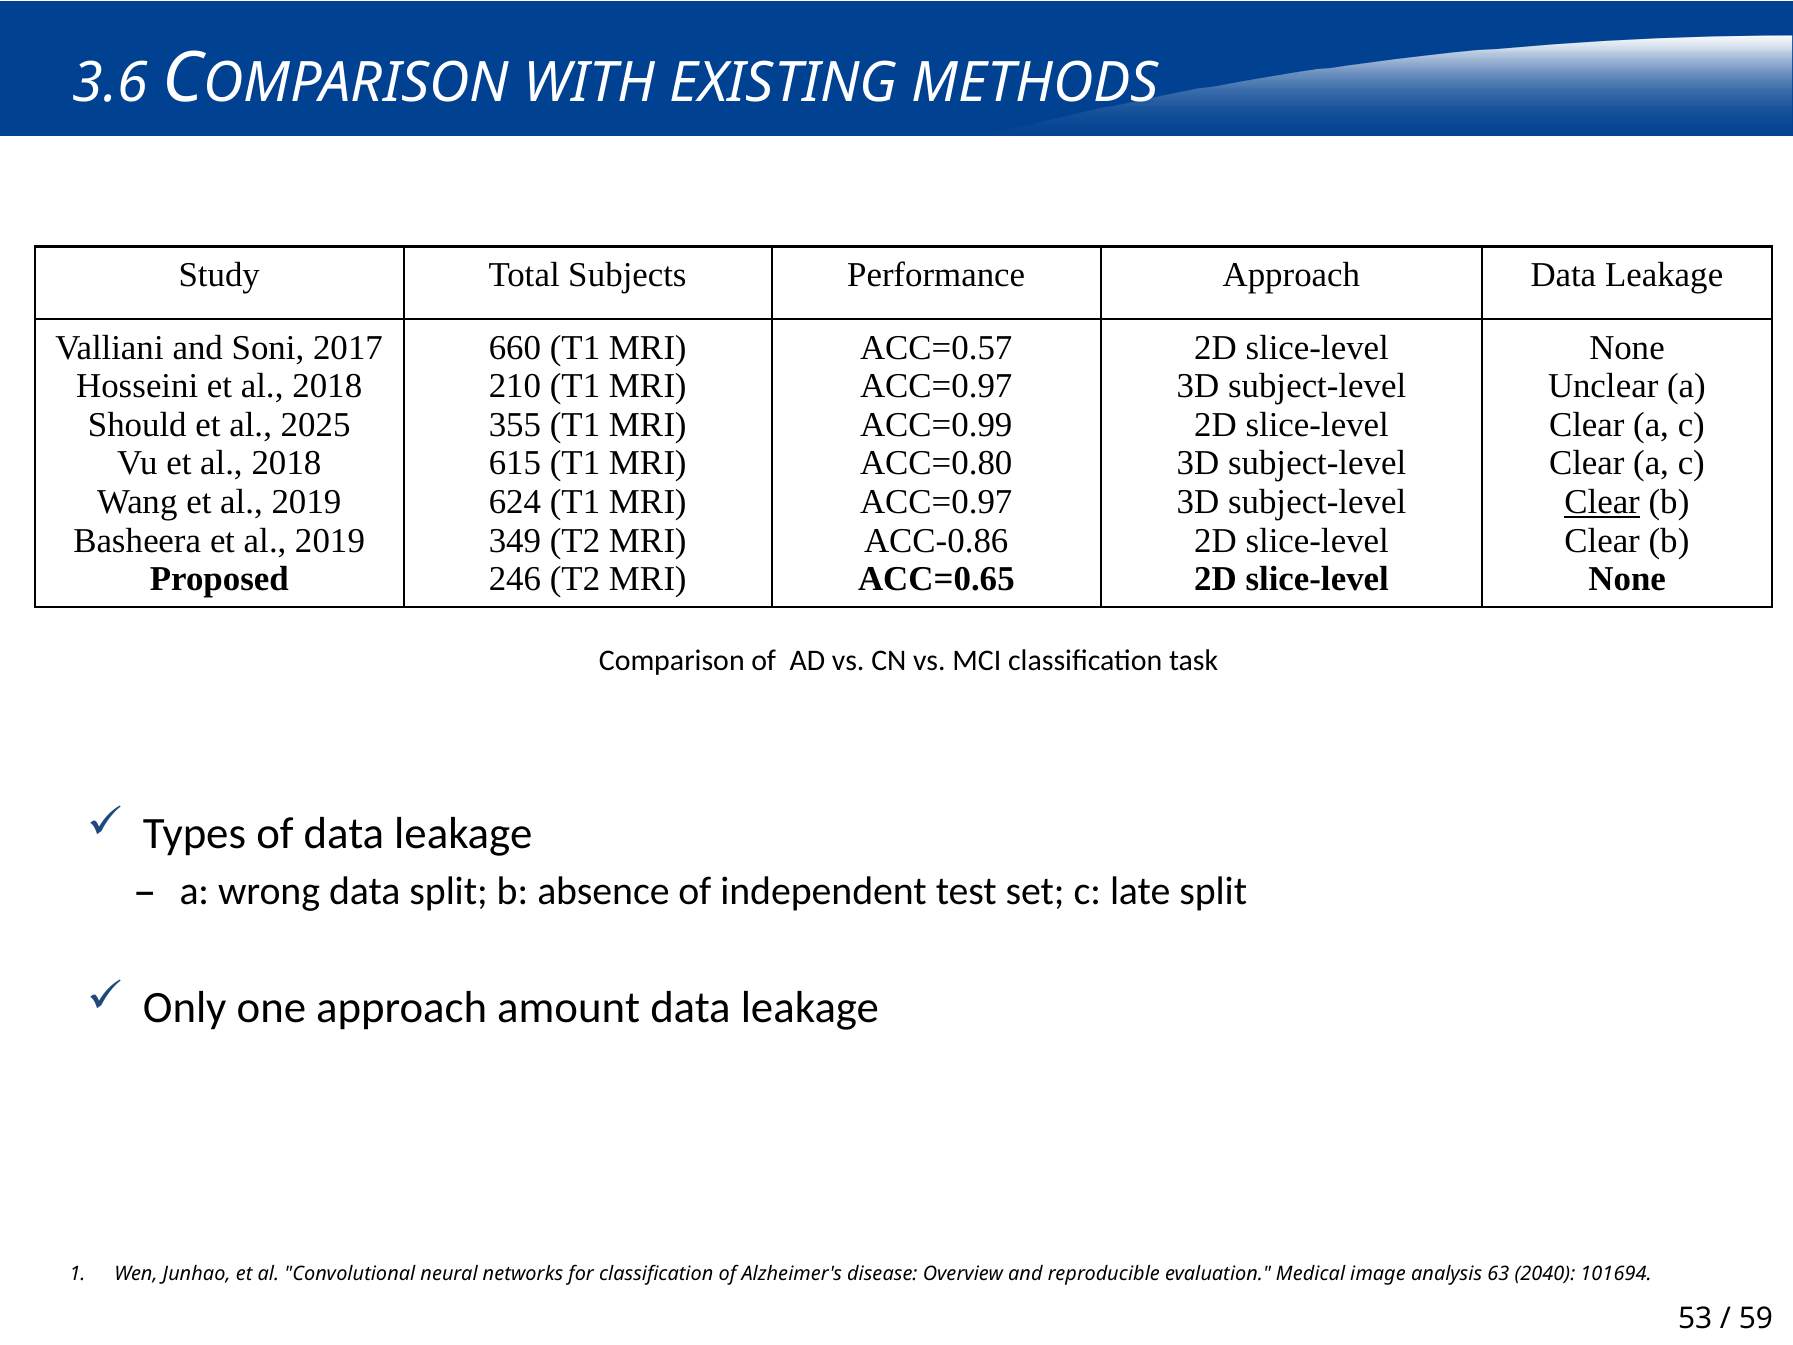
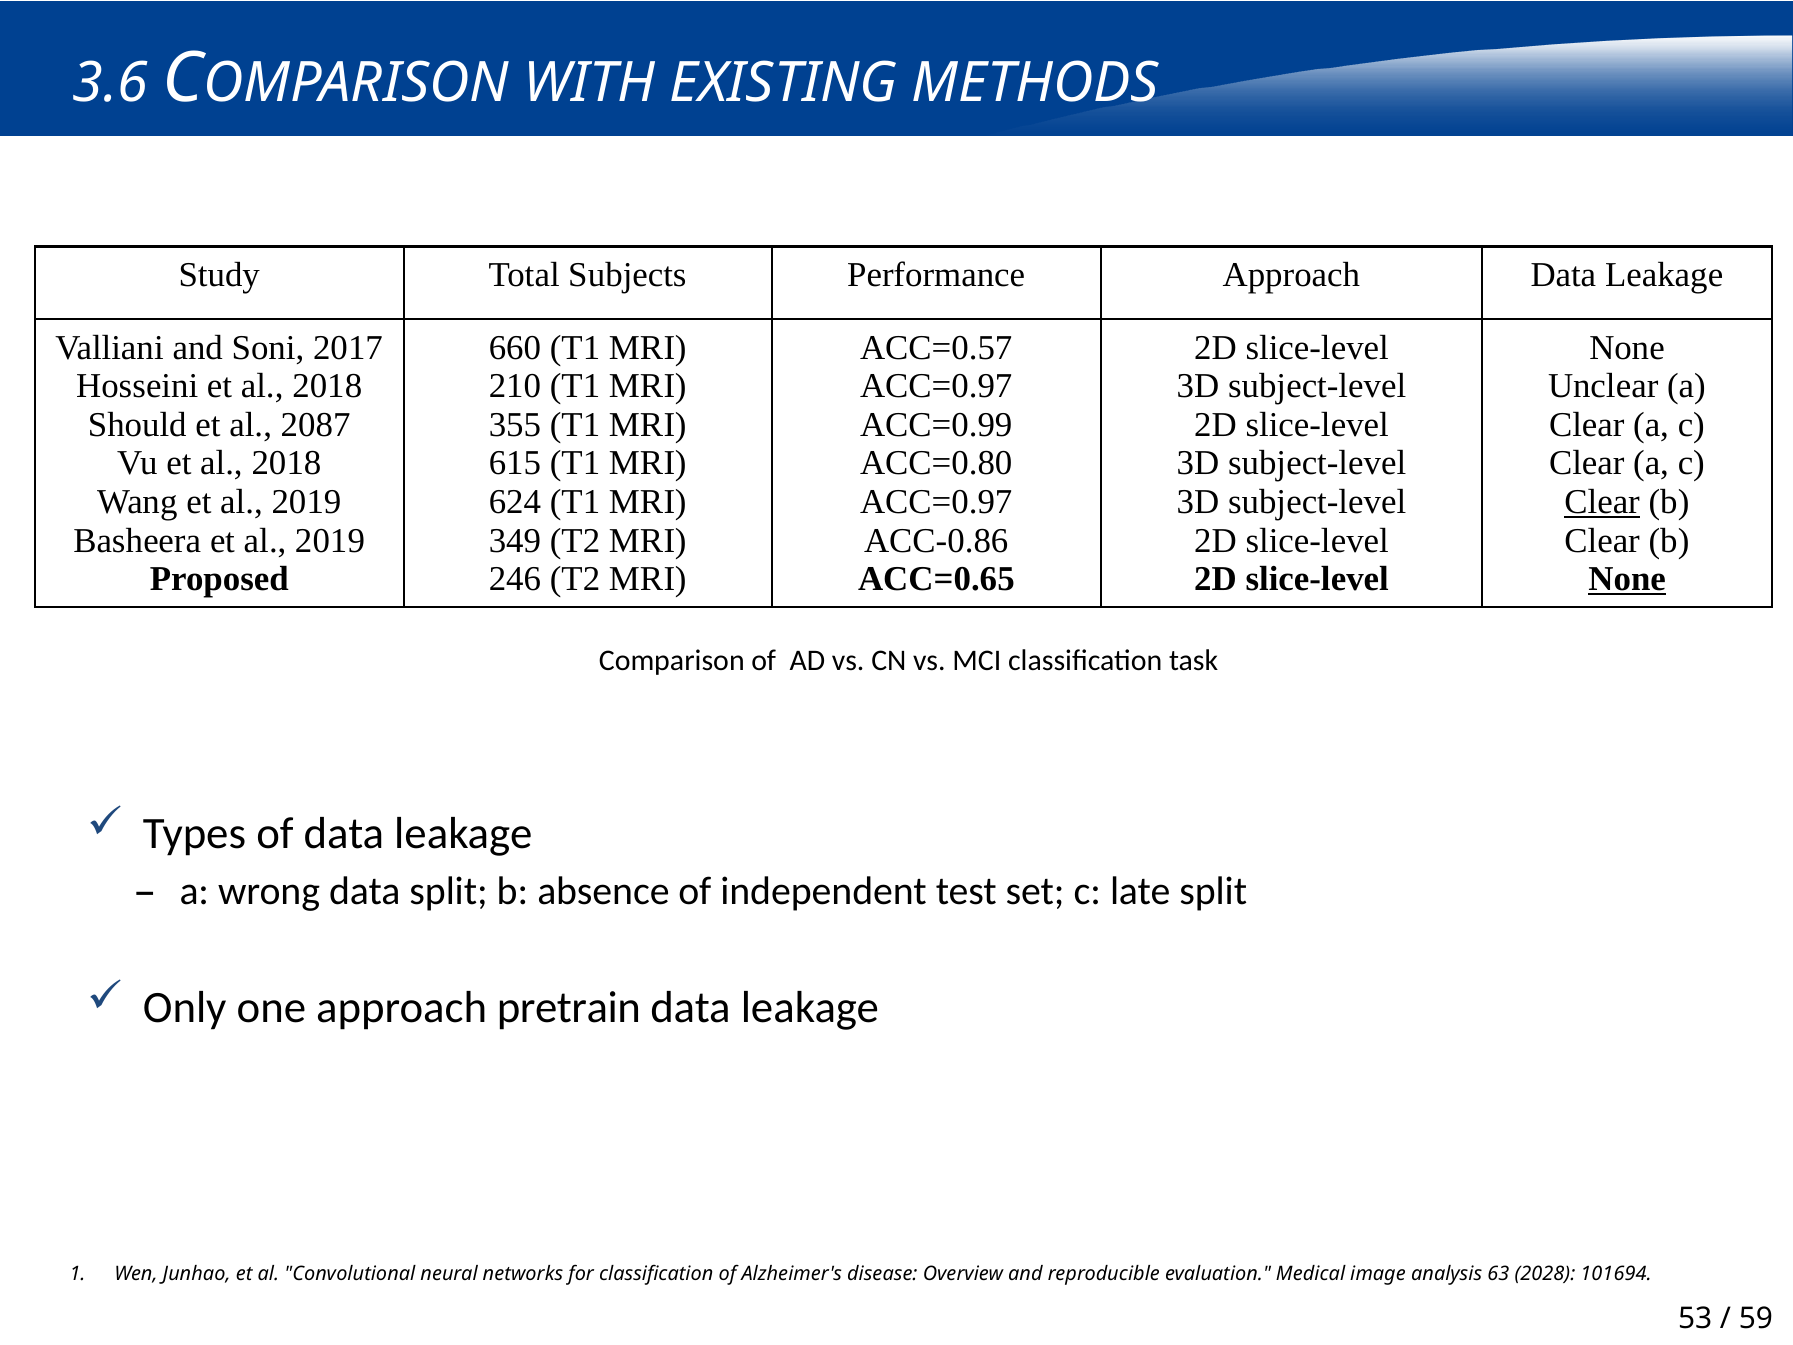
2025: 2025 -> 2087 (316, 425)
None underline: none -> present (1627, 579)
amount: amount -> pretrain (569, 1007)
2040: 2040 -> 2028 (1545, 1273)
